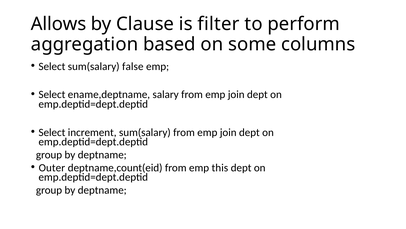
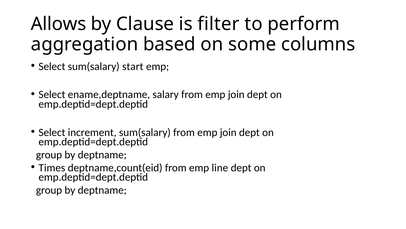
false: false -> start (133, 66)
Outer: Outer -> Times (52, 167)
this: this -> line (220, 167)
